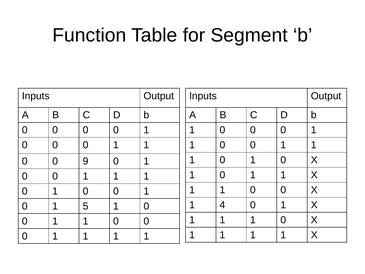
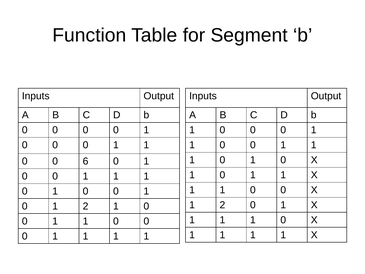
9: 9 -> 6 (86, 161)
4: 4 -> 2 (222, 205)
0 1 5: 5 -> 2 (86, 206)
